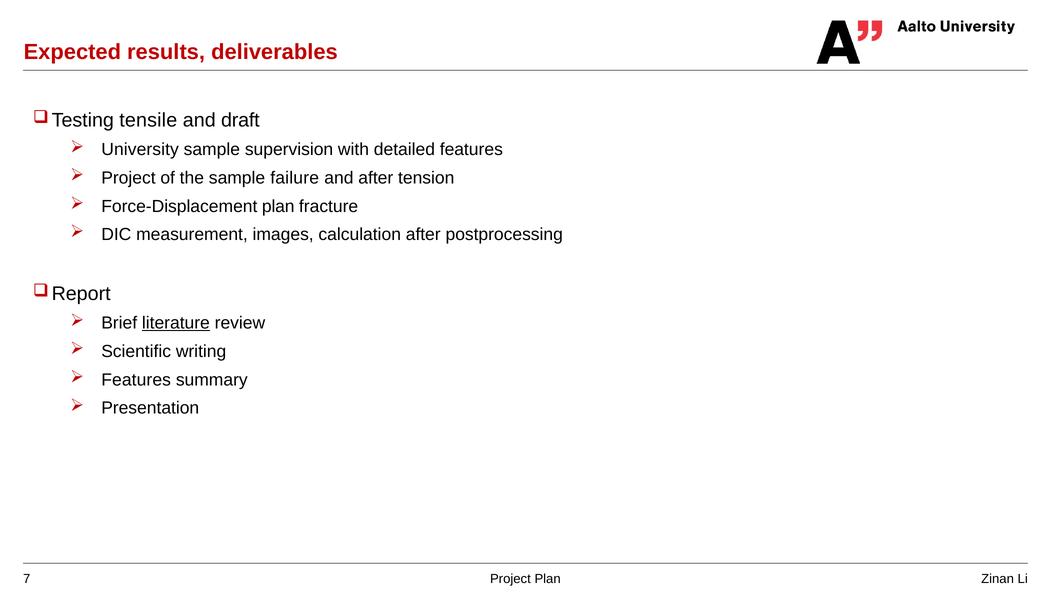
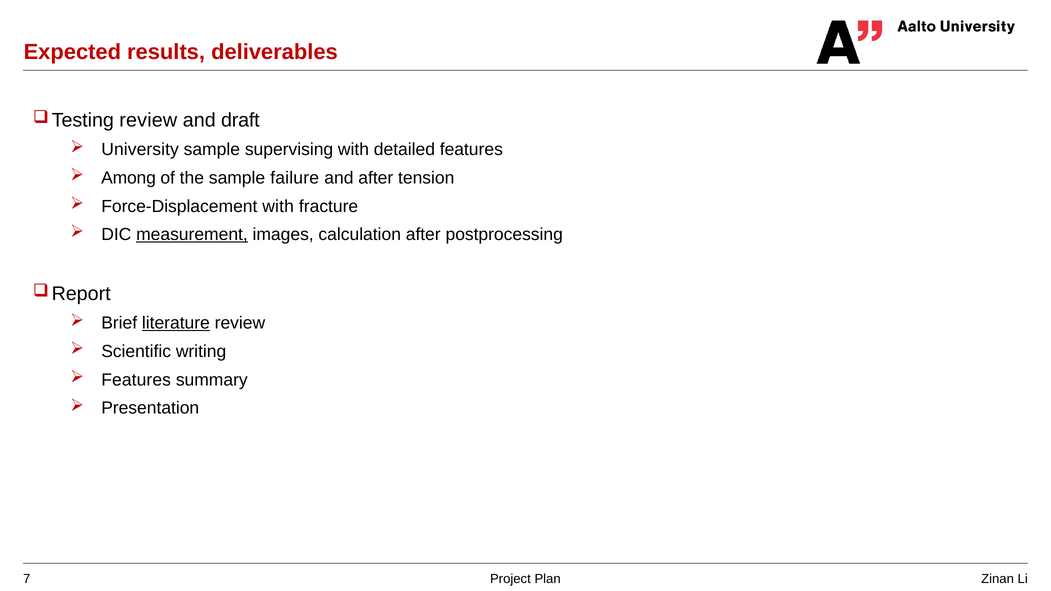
tensile: tensile -> review (148, 120)
supervision: supervision -> supervising (289, 150)
Project: Project -> Among (129, 178)
Force-Displacement plan: plan -> with (278, 206)
measurement underline: none -> present (192, 235)
